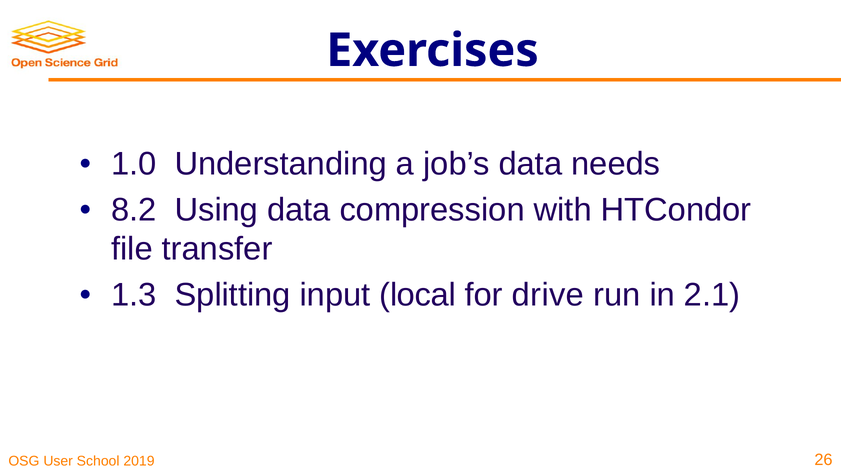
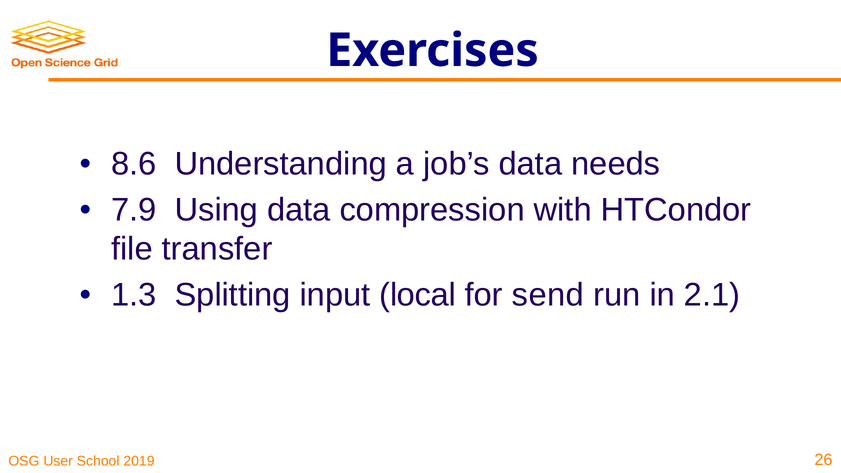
1.0: 1.0 -> 8.6 (134, 164)
8.2: 8.2 -> 7.9 (134, 210)
drive: drive -> send (548, 295)
